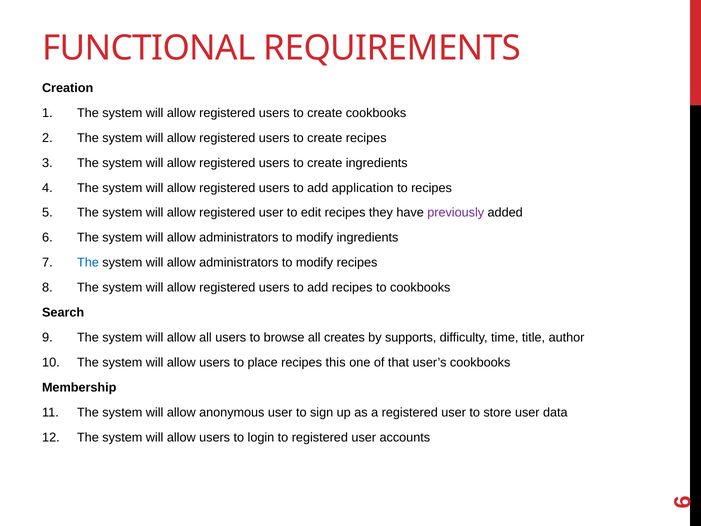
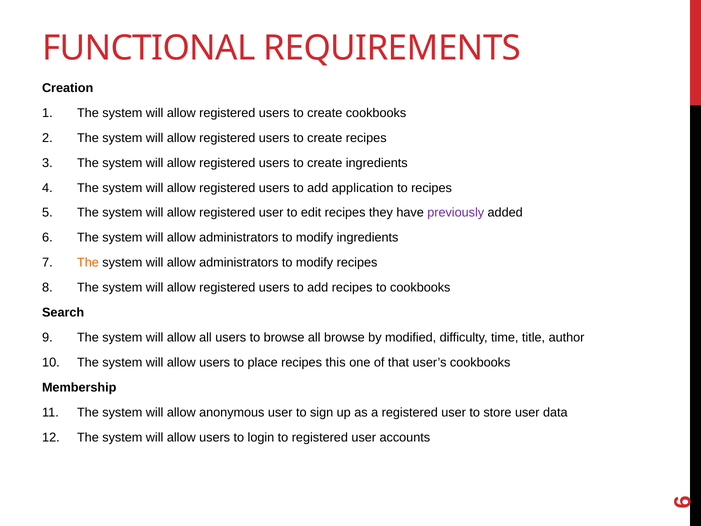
The colour: blue -> orange (88, 263)
all creates: creates -> browse (344, 337)
supports: supports -> modified (411, 337)
